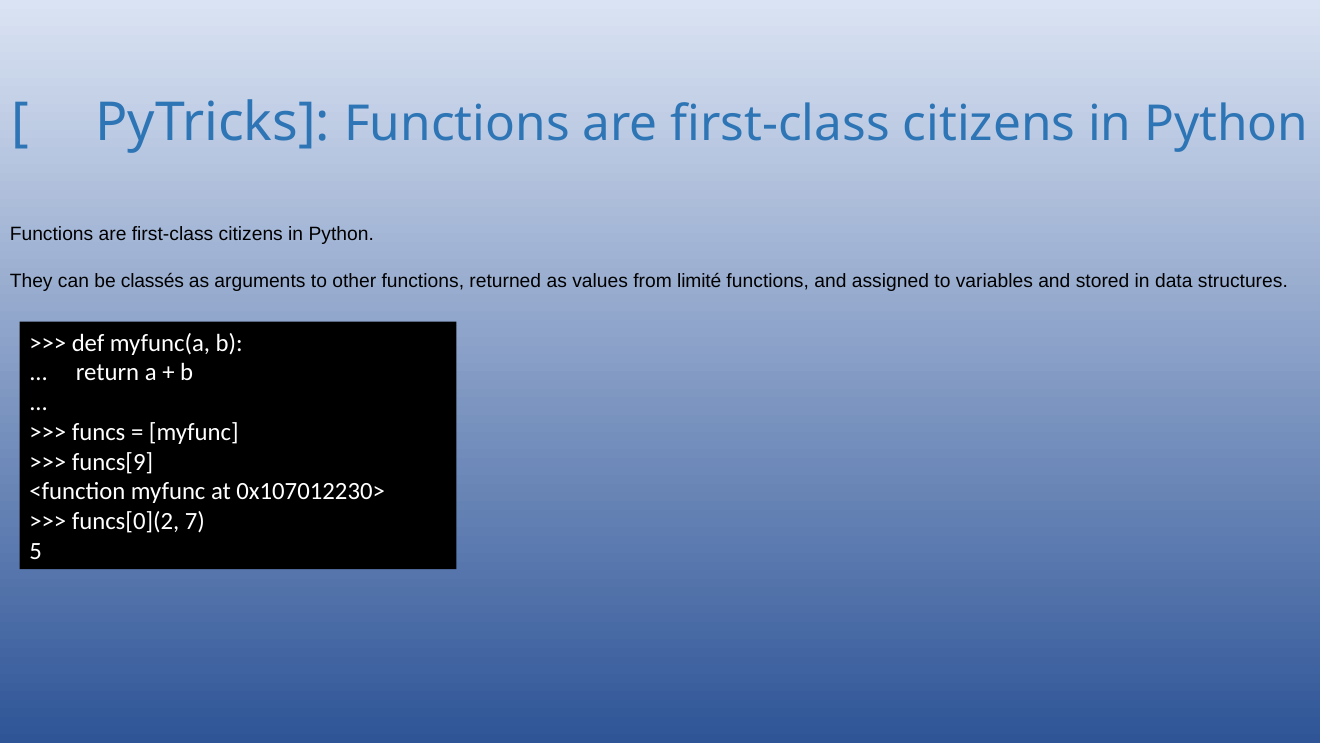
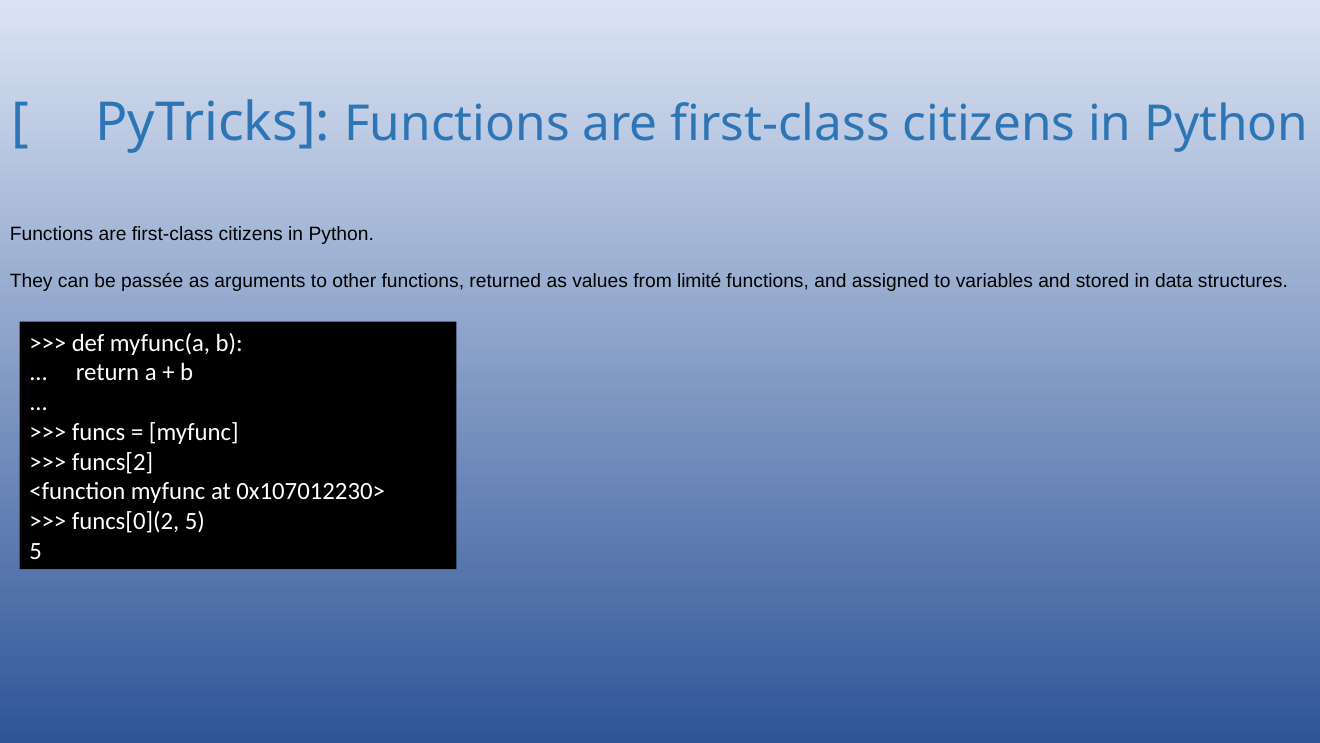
classés: classés -> passée (152, 281)
funcs[9: funcs[9 -> funcs[2 (112, 462)
funcs[0](2 7: 7 -> 5 (195, 521)
